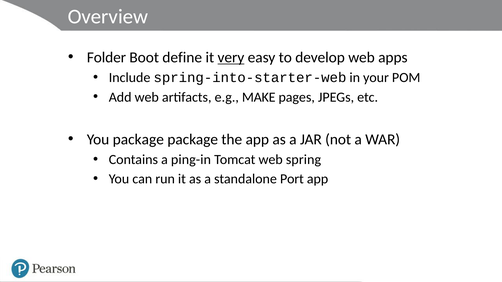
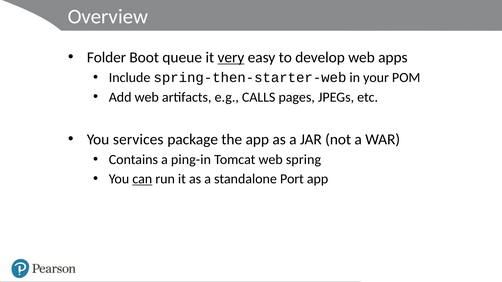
define: define -> queue (182, 58)
spring-into-starter-web: spring-into-starter-web -> spring-then-starter-web (250, 78)
MAKE: MAKE -> CALLS (259, 97)
You package: package -> services (138, 139)
can underline: none -> present (142, 179)
